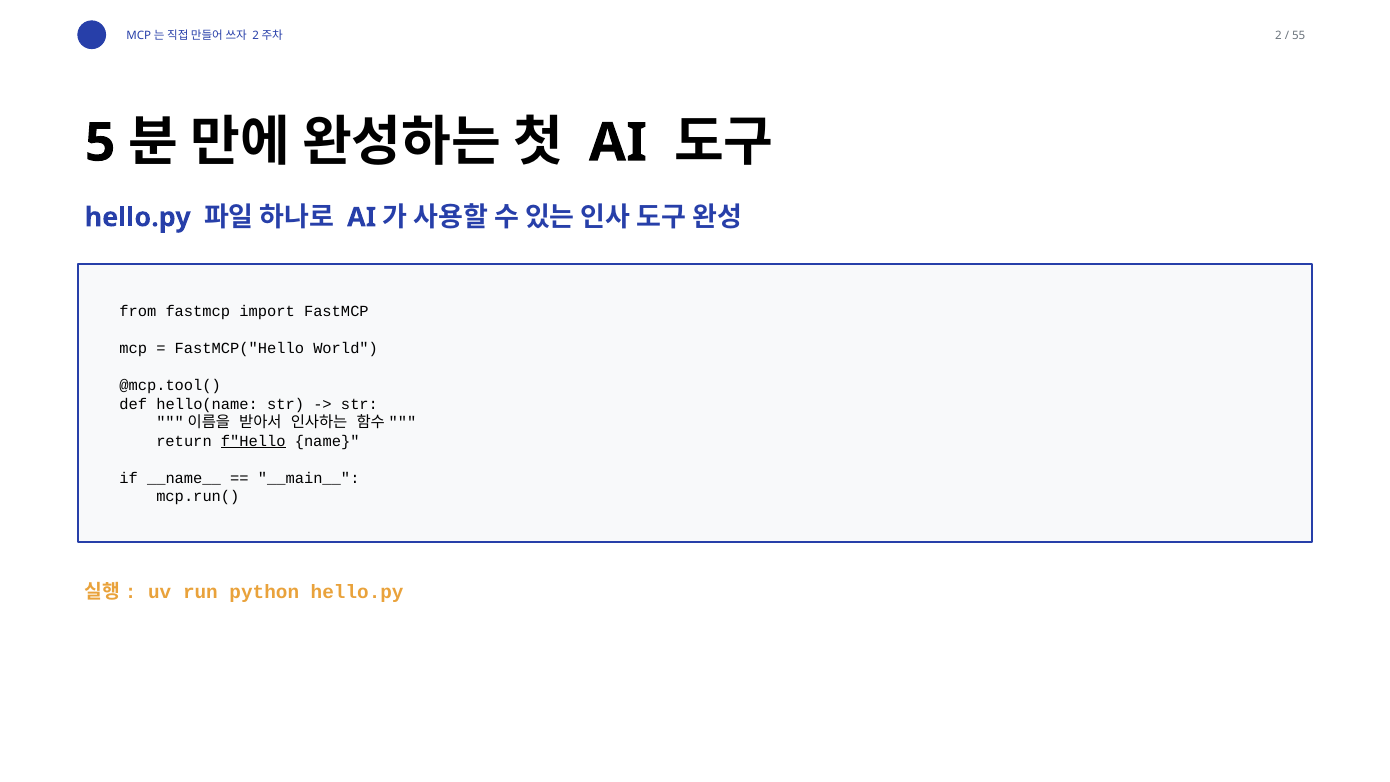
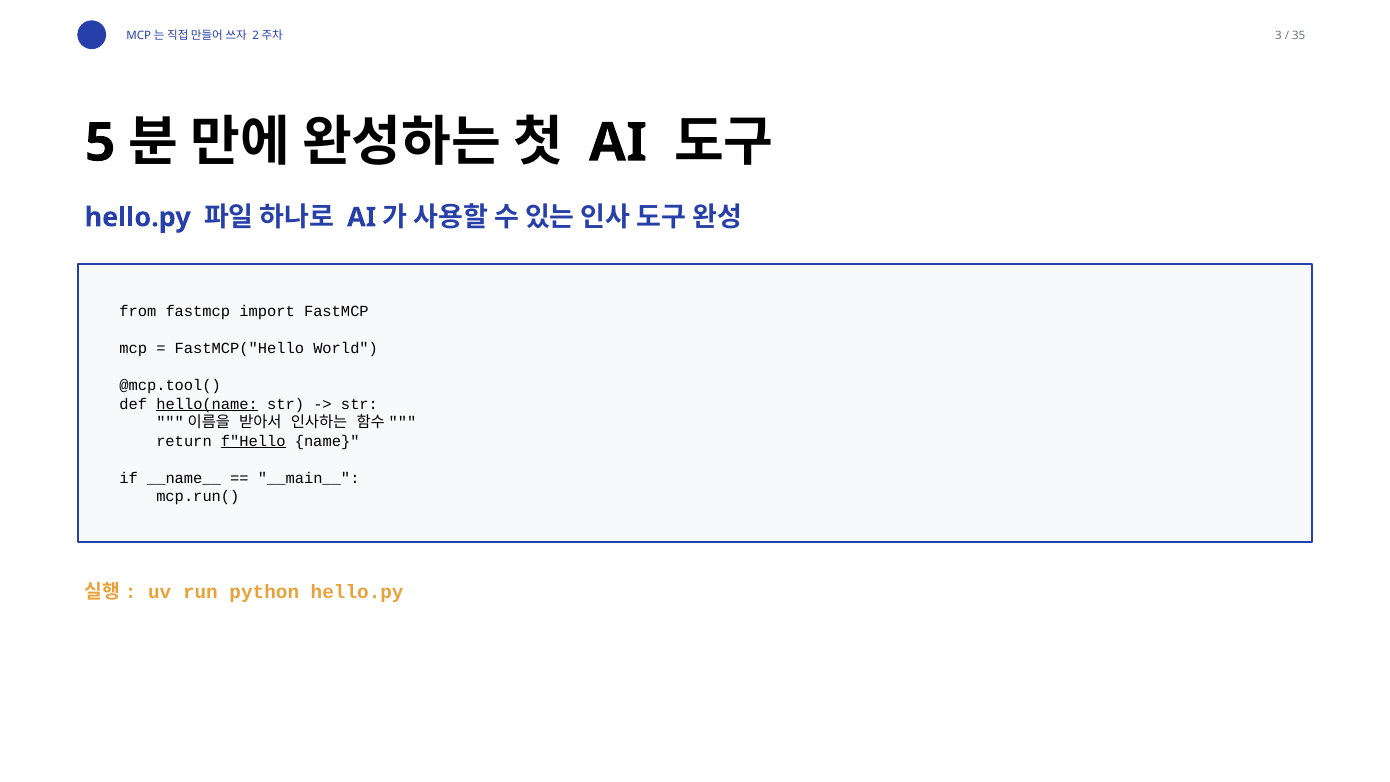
2: 2 -> 3 (1278, 36)
55: 55 -> 35 (1299, 36)
hello(name underline: none -> present (207, 404)
